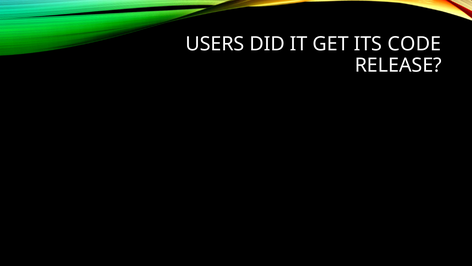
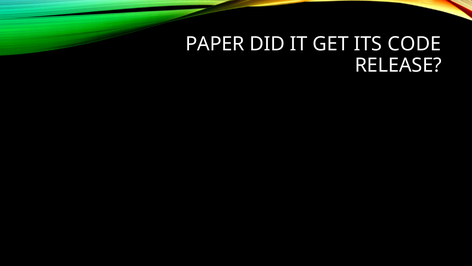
USERS: USERS -> PAPER (215, 44)
